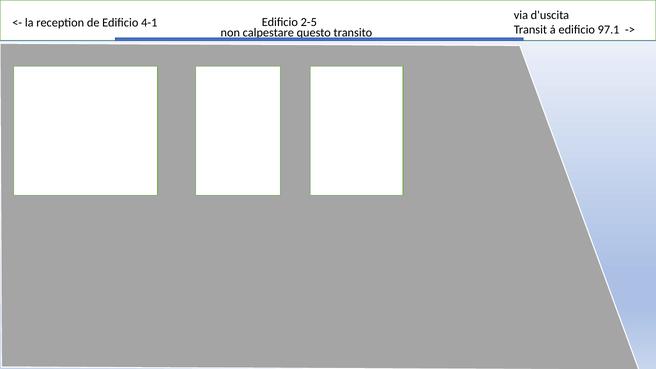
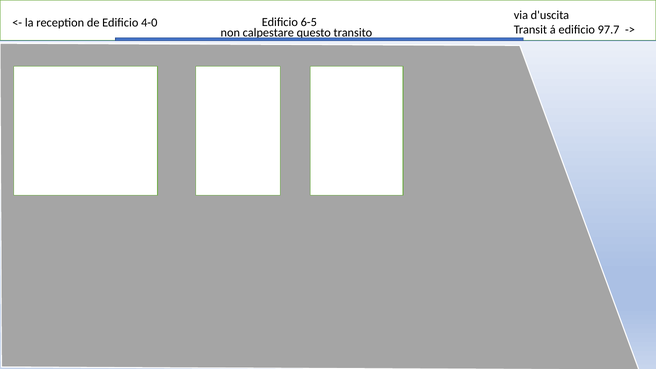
2-5: 2-5 -> 6-5 (309, 22)
4-1: 4-1 -> 4-0 (149, 23)
97.1: 97.1 -> 97.7 (609, 30)
